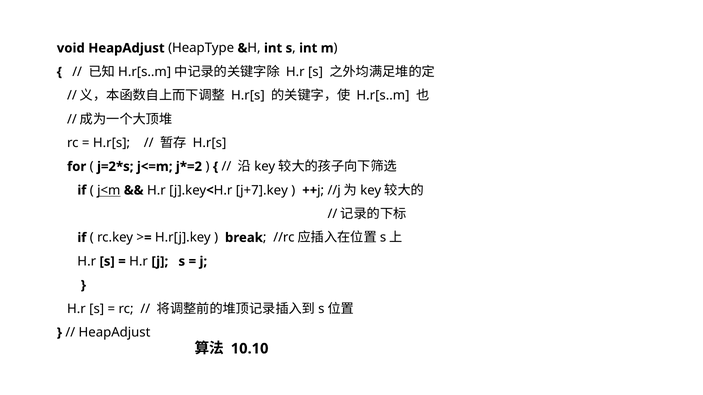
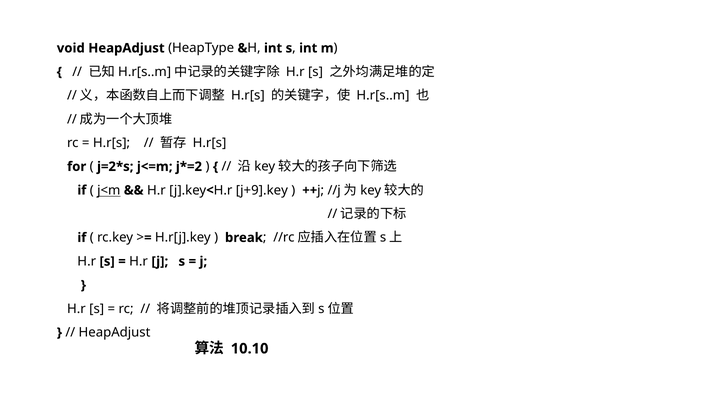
j+7].key: j+7].key -> j+9].key (262, 191)
